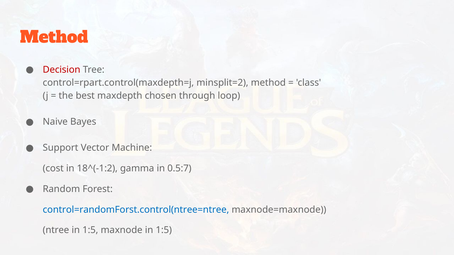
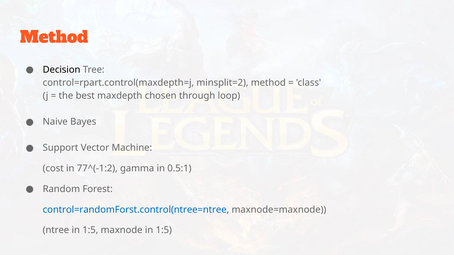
Decision colour: red -> black (62, 70)
18^(-1:2: 18^(-1:2 -> 77^(-1:2 (97, 169)
0.5:7: 0.5:7 -> 0.5:1 (179, 169)
